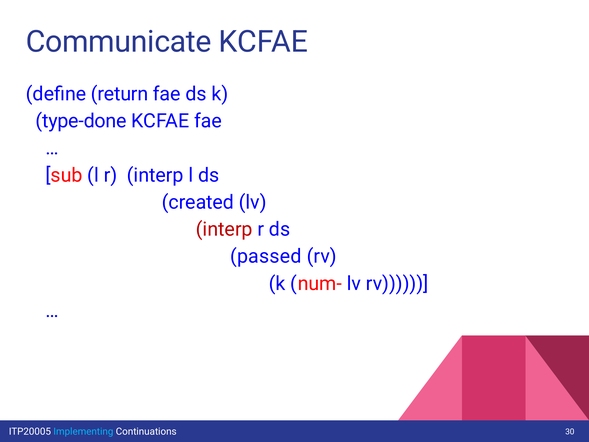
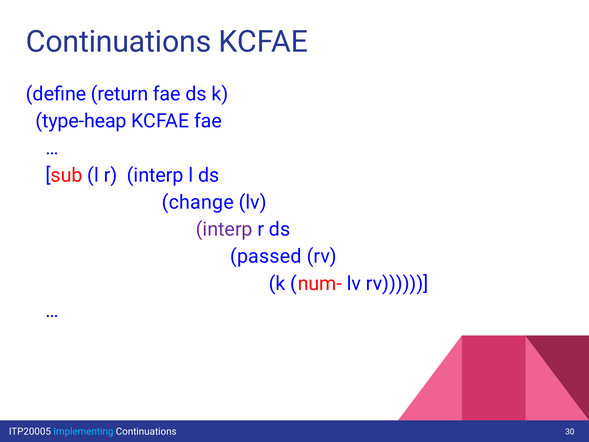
Communicate: Communicate -> Continuations (119, 42)
type-done: type-done -> type-heap (81, 121)
created: created -> change (198, 202)
interp colour: red -> purple (224, 229)
